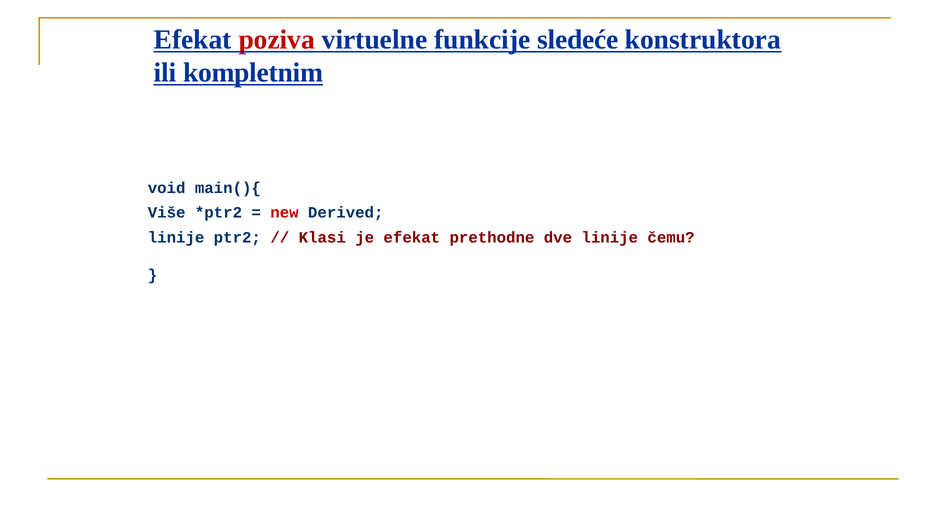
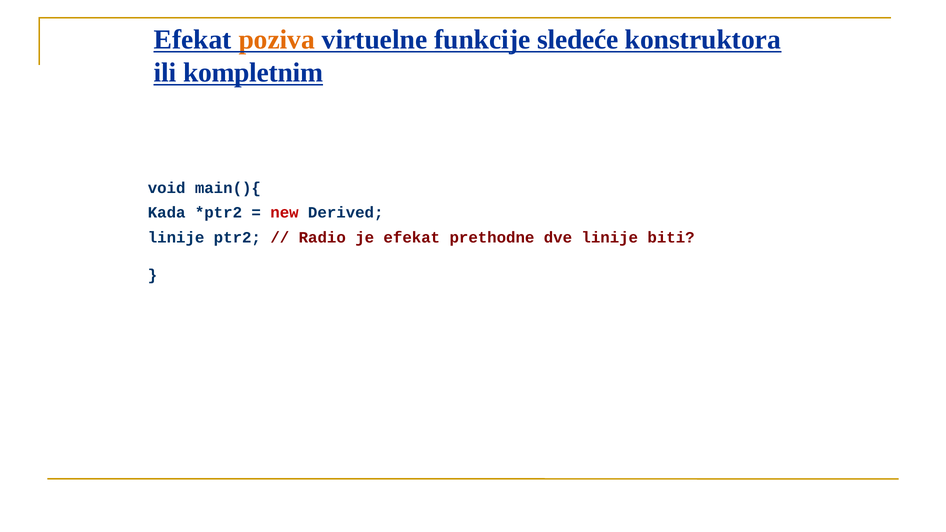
poziva colour: red -> orange (277, 40)
Više: Više -> Kada (167, 213)
Klasi: Klasi -> Radio (322, 238)
čemu: čemu -> biti (671, 238)
